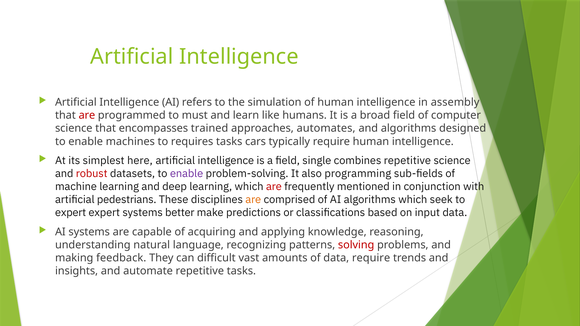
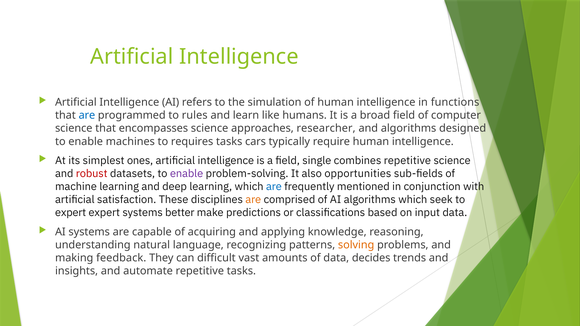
assembly: assembly -> functions (455, 102)
are colour: red -> blue (87, 115)
must: must -> rules (195, 115)
encompasses trained: trained -> science (210, 129)
automates: automates -> researcher (326, 129)
here: here -> ones (140, 161)
programming: programming -> opportunities (358, 174)
are colour: red -> blue (274, 187)
pedestrians: pedestrians -> satisfaction (127, 200)
solving colour: red -> orange (356, 245)
data require: require -> decides (371, 258)
